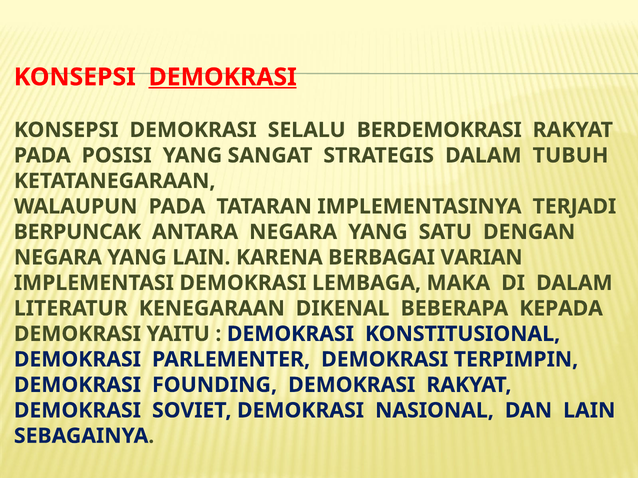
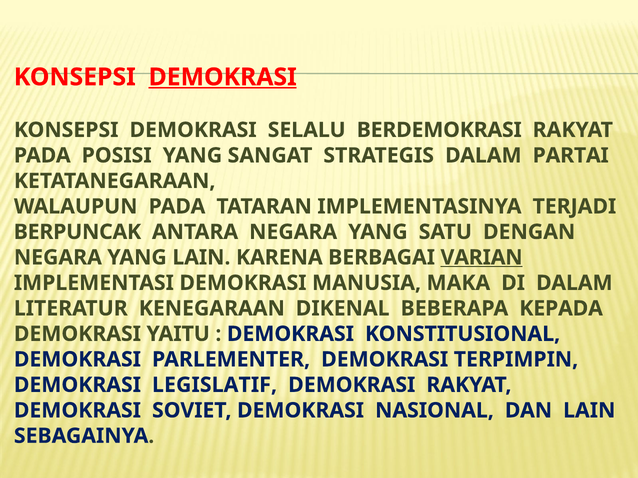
TUBUH: TUBUH -> PARTAI (571, 156)
VARIAN underline: none -> present (482, 258)
LEMBAGA: LEMBAGA -> MANUSIA (367, 283)
FOUNDING: FOUNDING -> LEGISLATIF (215, 385)
